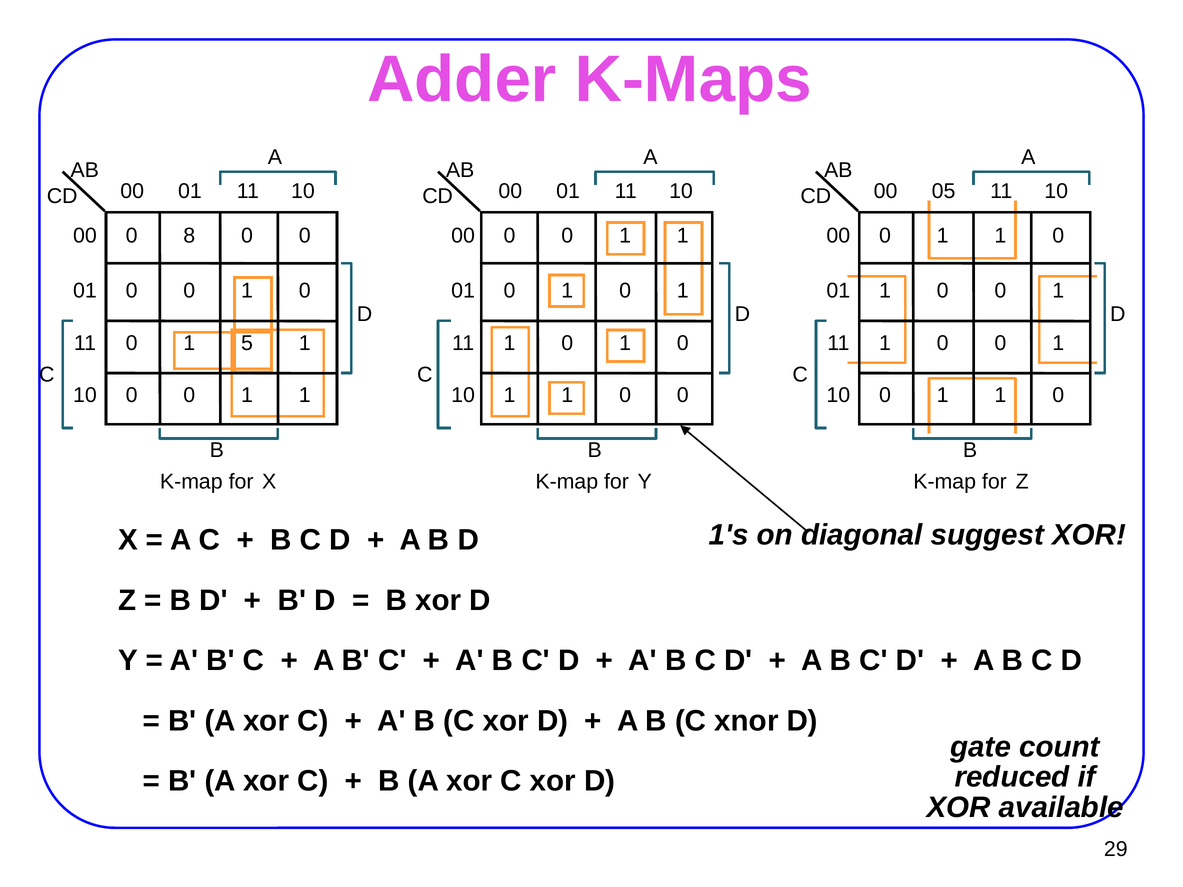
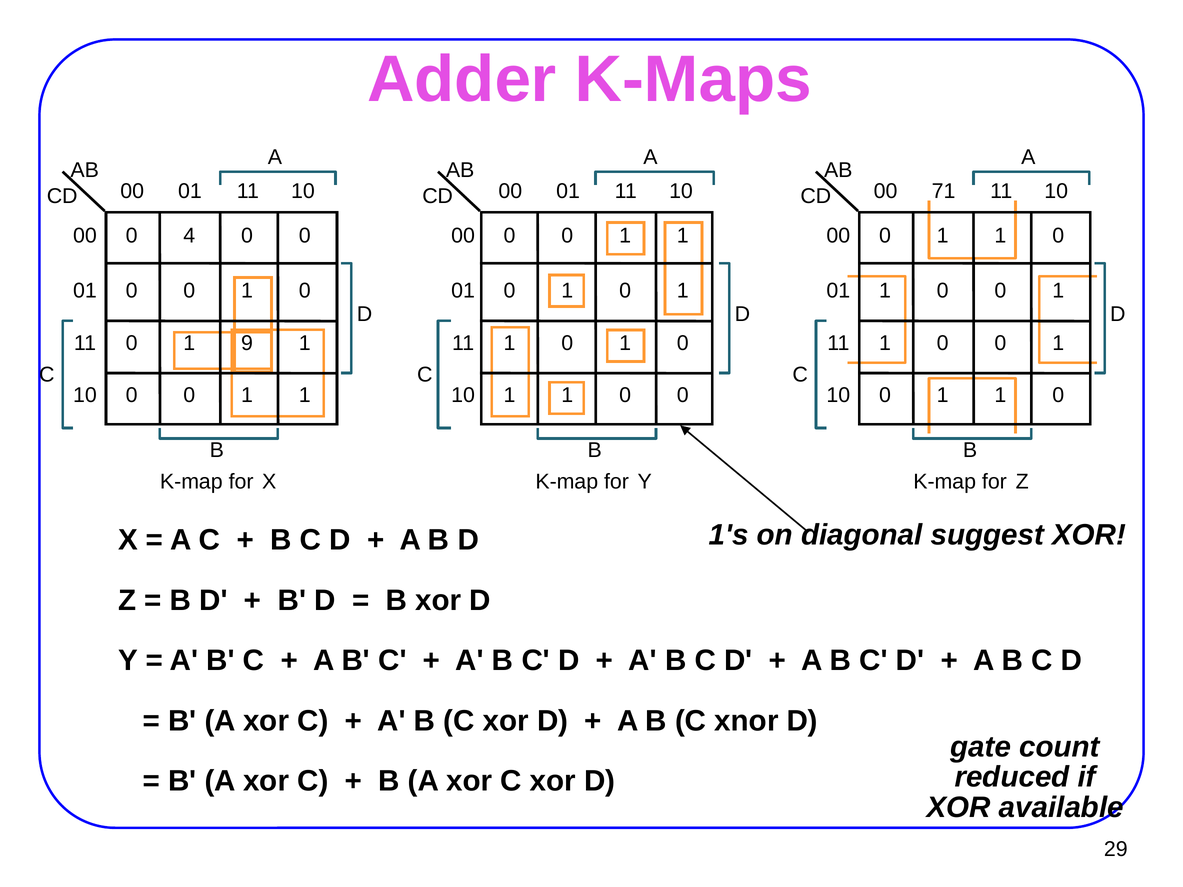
05: 05 -> 71 (944, 191)
8: 8 -> 4 (189, 236)
5: 5 -> 9 (247, 343)
